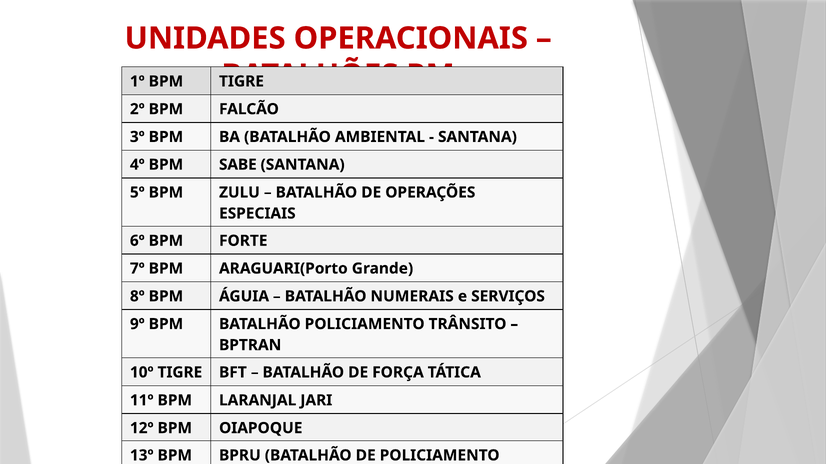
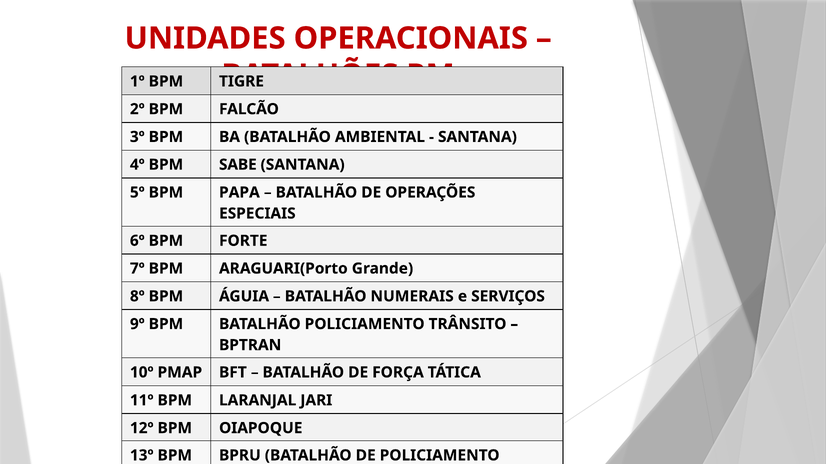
ZULU: ZULU -> PAPA (239, 193)
10º TIGRE: TIGRE -> PMAP (180, 373)
